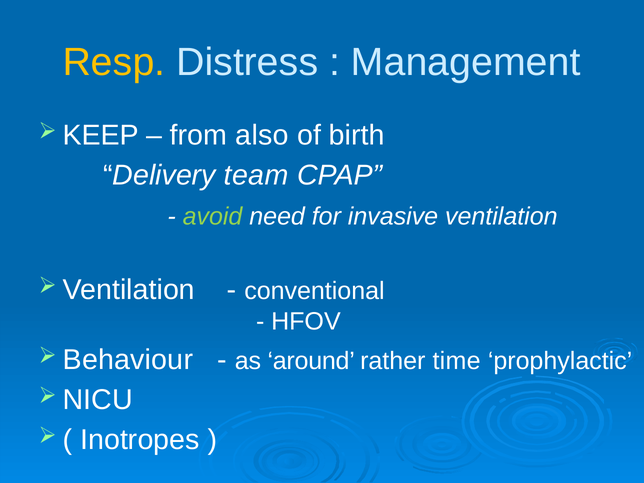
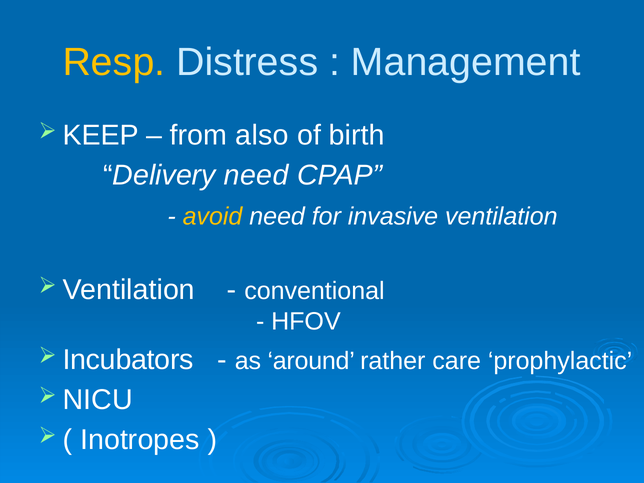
Delivery team: team -> need (256, 175)
avoid colour: light green -> yellow (213, 216)
Behaviour: Behaviour -> Incubators (128, 360)
time: time -> care (457, 361)
